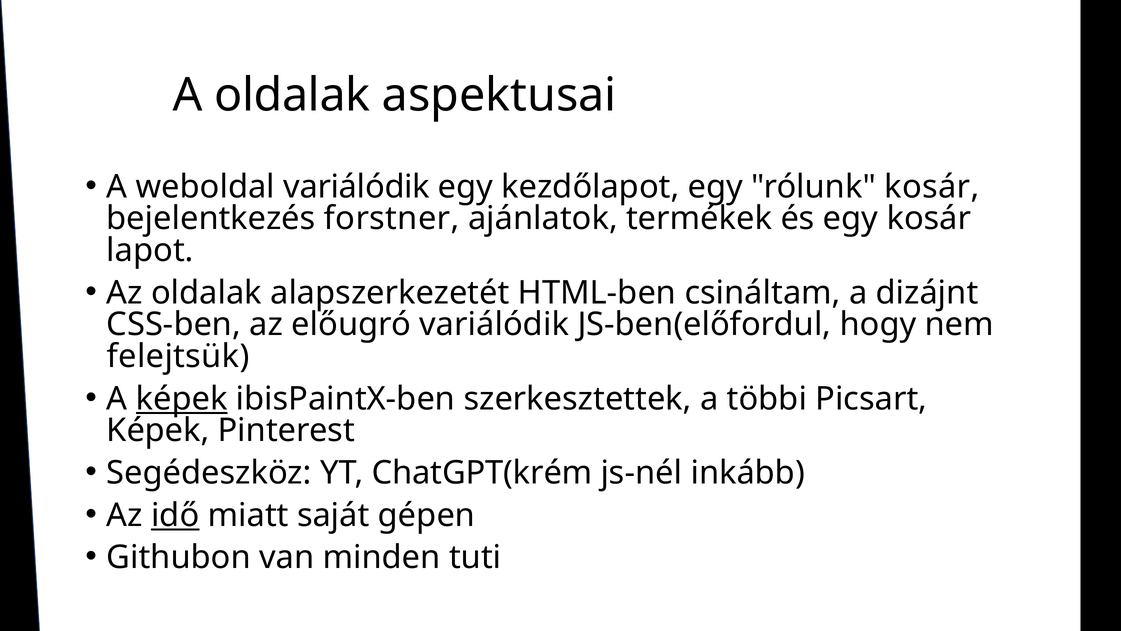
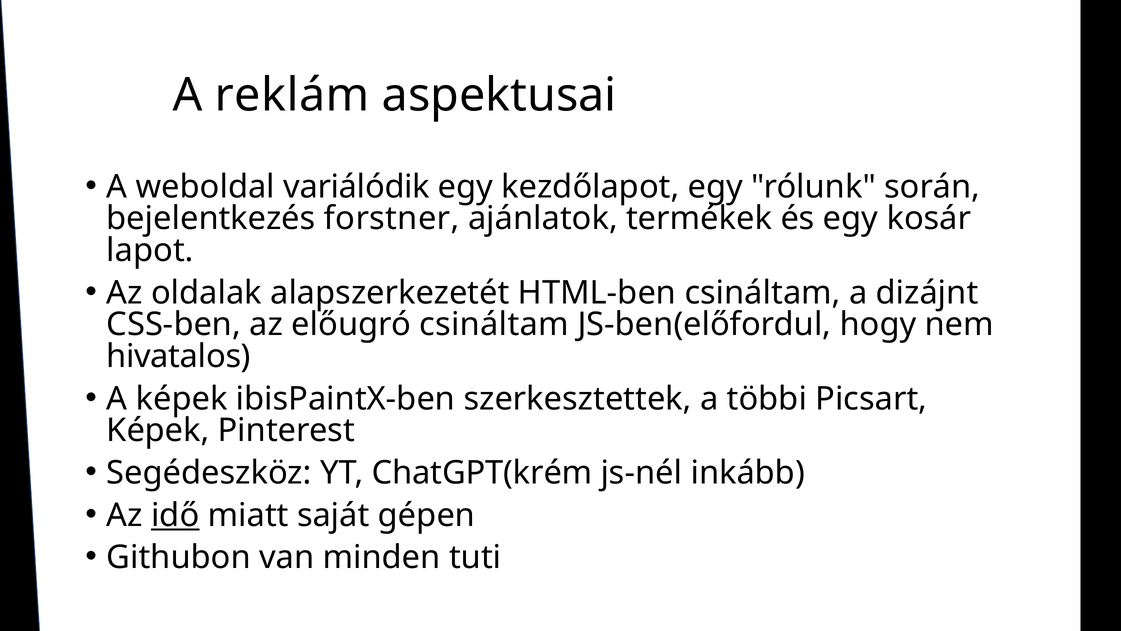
A oldalak: oldalak -> reklám (292, 95)
rólunk kosár: kosár -> során (932, 187)
előugró variálódik: variálódik -> csináltam (494, 324)
felejtsük: felejtsük -> hivatalos (178, 356)
képek underline: present -> none (182, 399)
